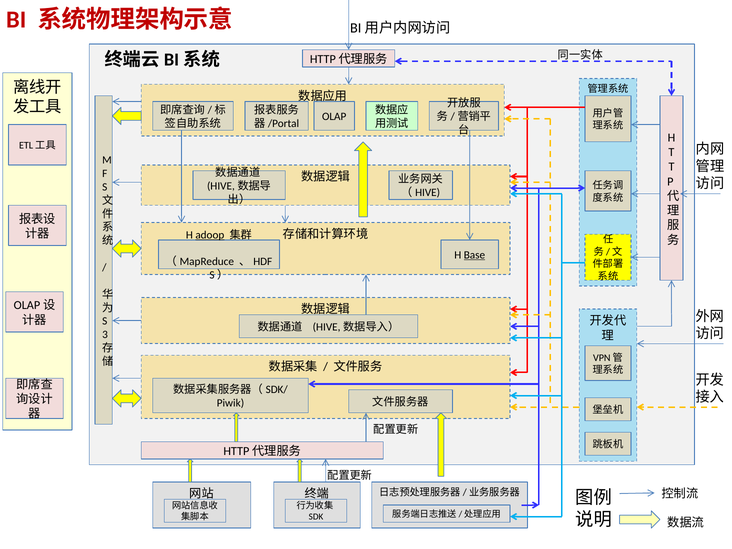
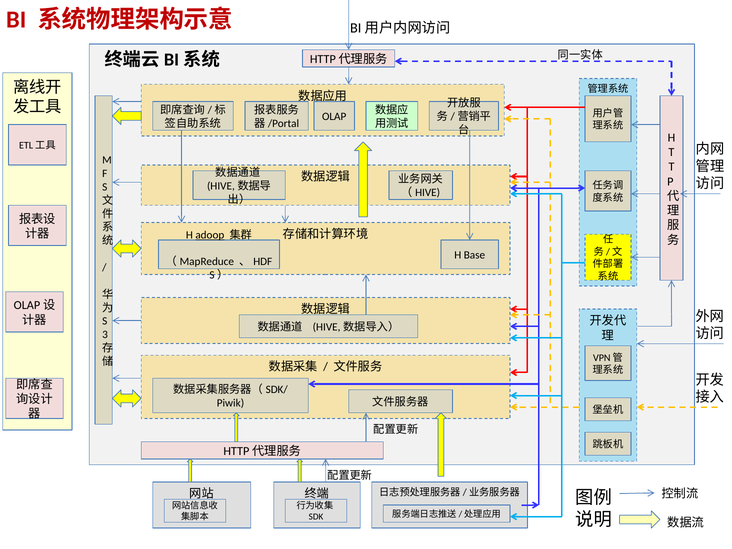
Base underline: present -> none (474, 255)
